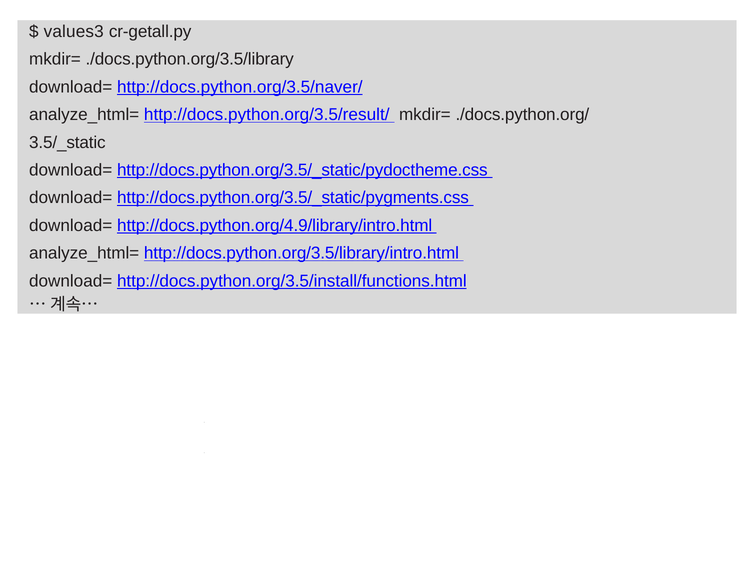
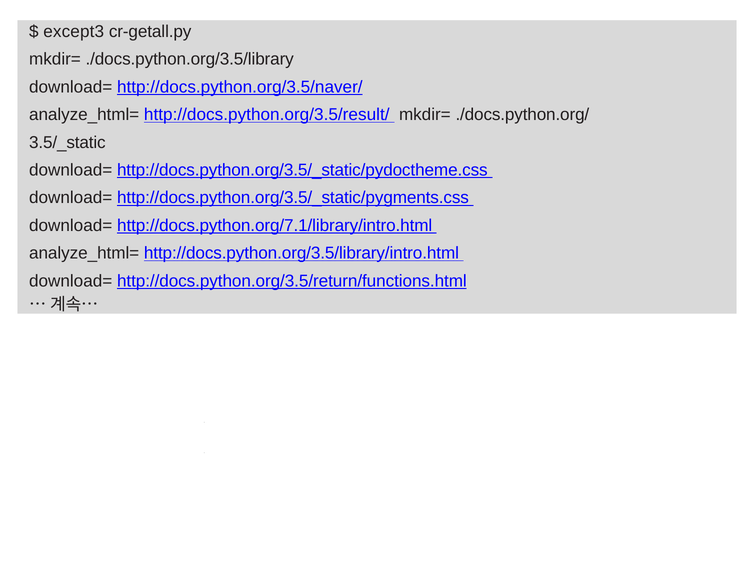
values3: values3 -> except3 (74, 32)
http://docs.python.org/4.9/library/intro.html: http://docs.python.org/4.9/library/intro.html -> http://docs.python.org/7.1/library/intro.html (275, 226)
http://docs.python.org/3.5/install/functions.html: http://docs.python.org/3.5/install/functions.html -> http://docs.python.org/3.5/return/functions.html (292, 281)
